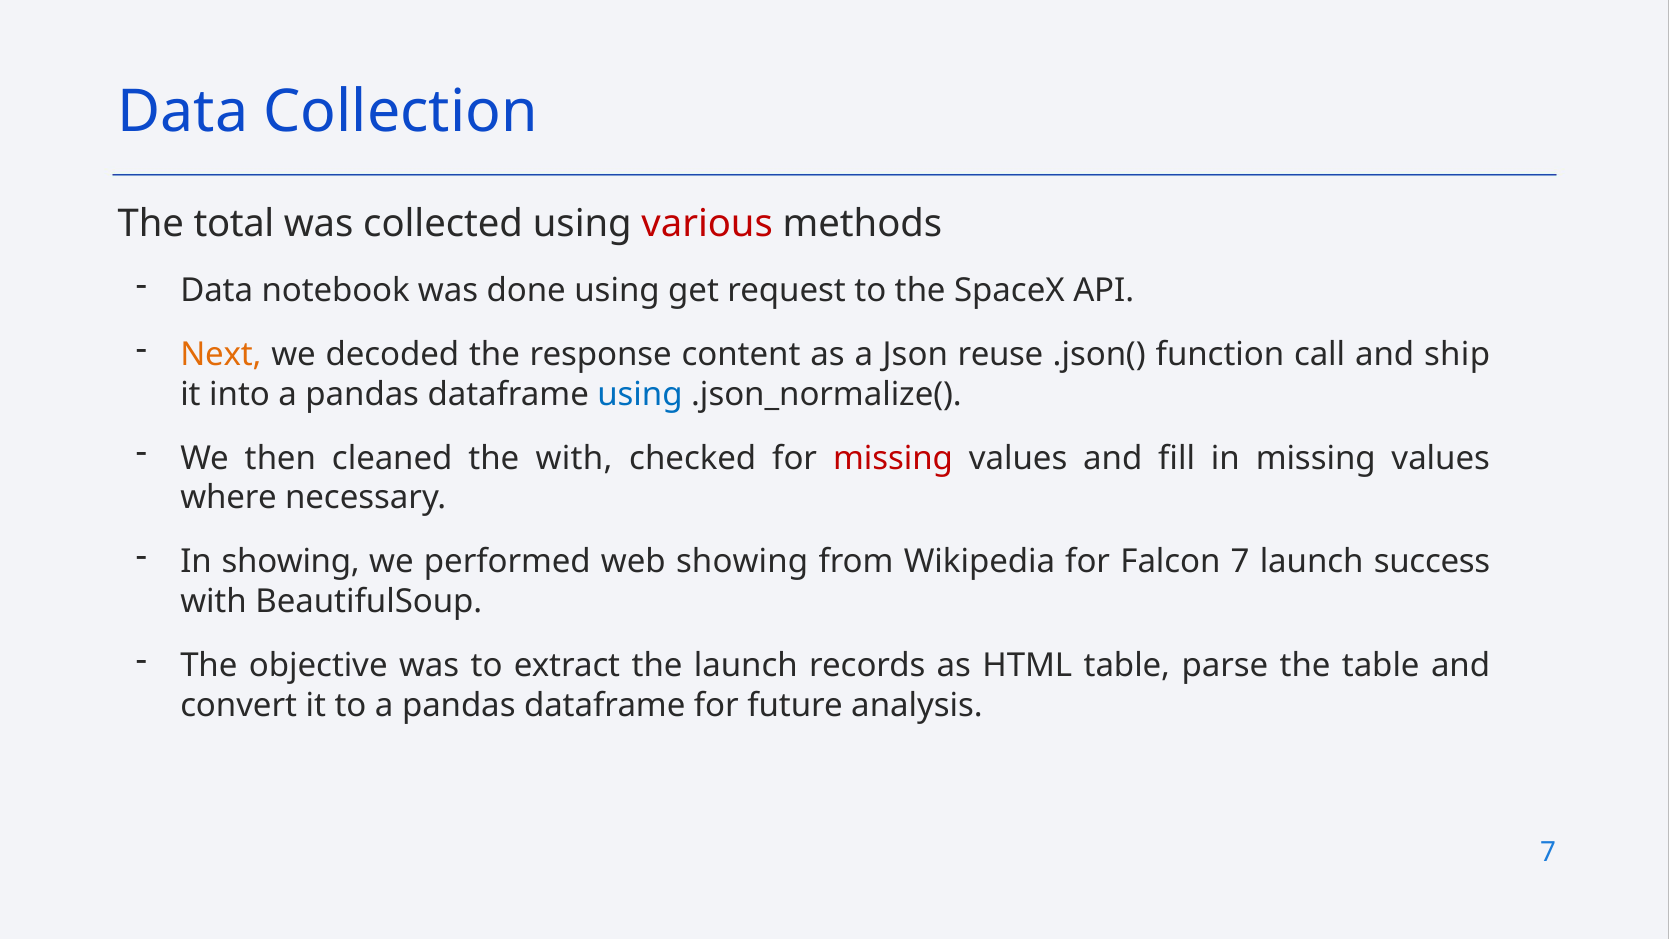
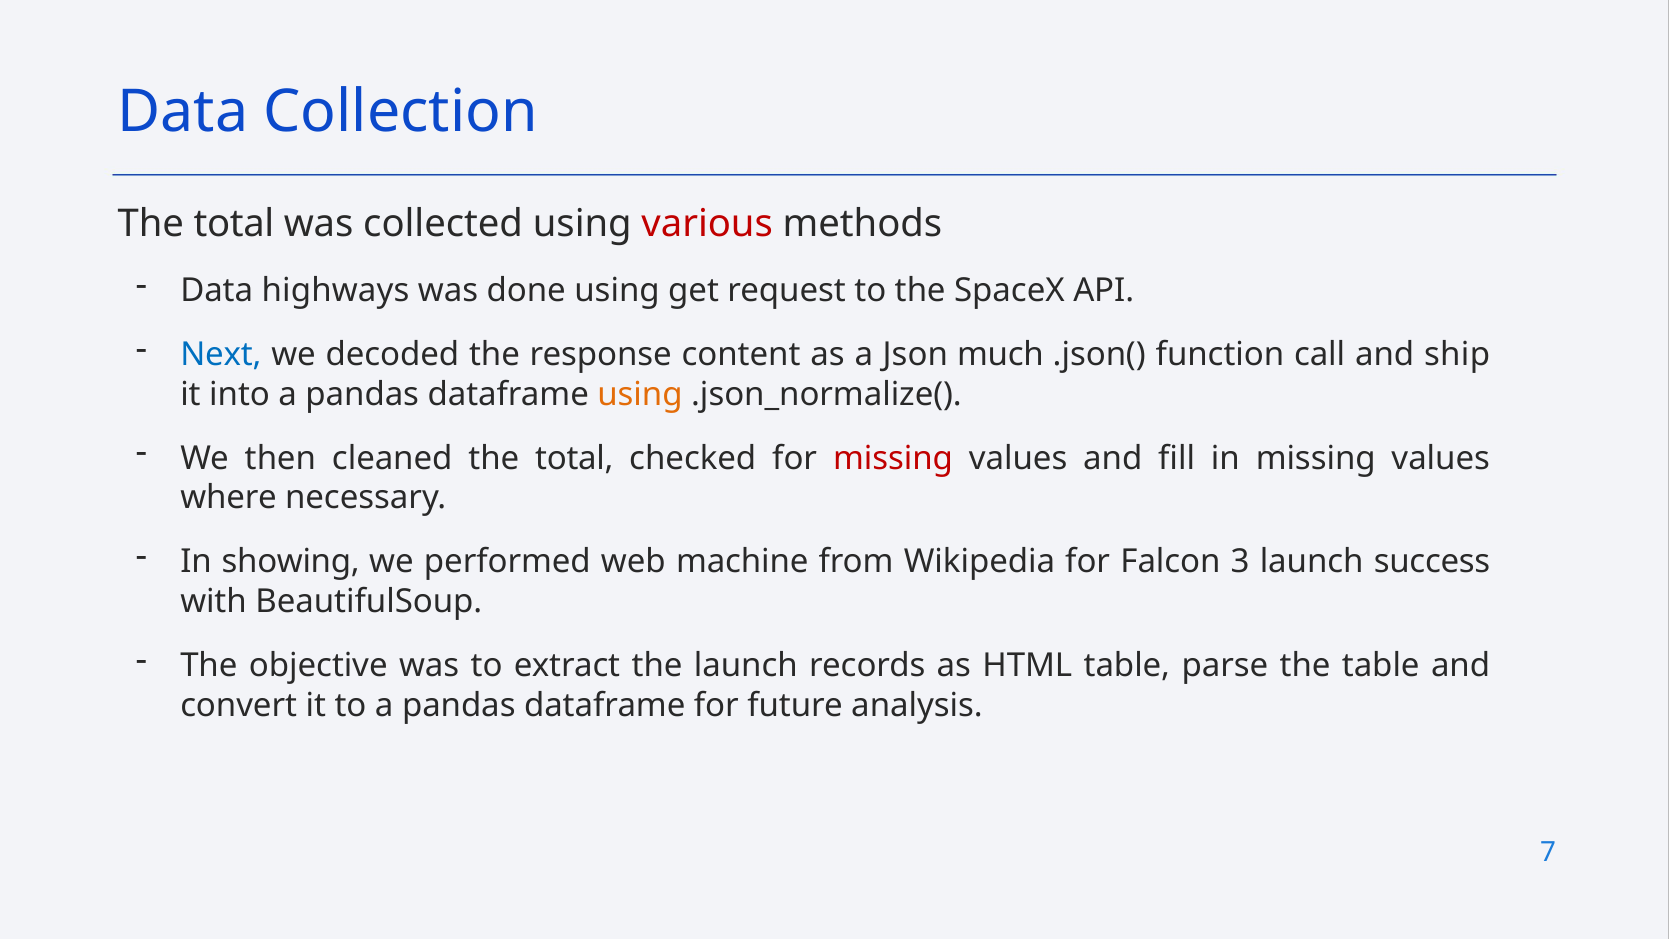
notebook: notebook -> highways (336, 291)
Next colour: orange -> blue (221, 355)
reuse: reuse -> much (1000, 355)
using colour: blue -> orange (640, 394)
cleaned the with: with -> total (574, 458)
web showing: showing -> machine (742, 562)
Falcon 7: 7 -> 3 (1240, 562)
